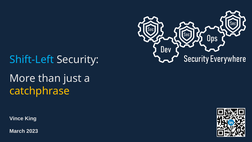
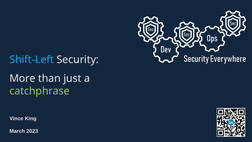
catchphrase colour: yellow -> light green (40, 91)
